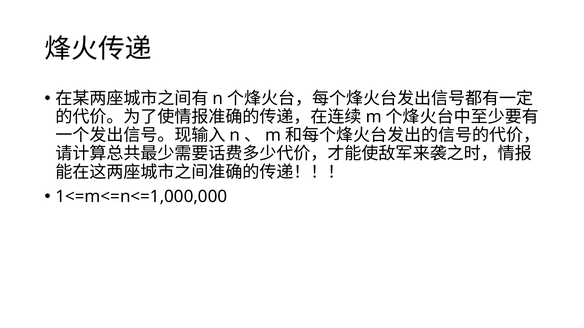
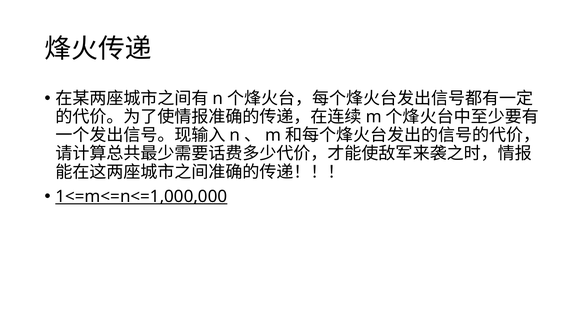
1<=m<=n<=1,000,000 underline: none -> present (141, 197)
